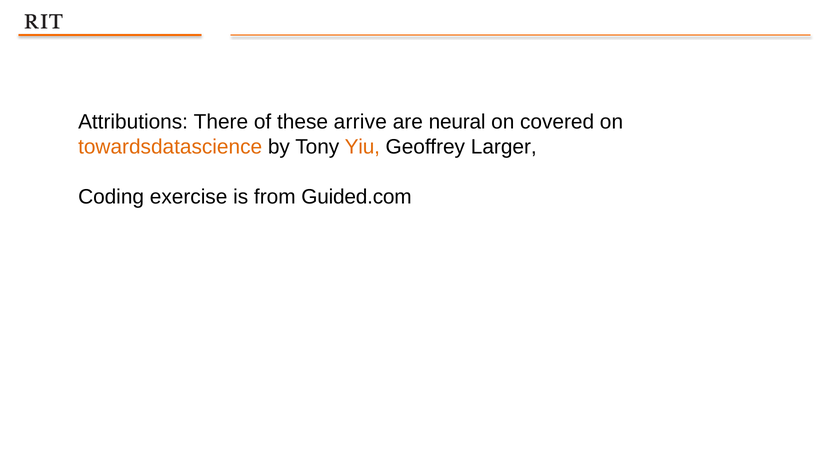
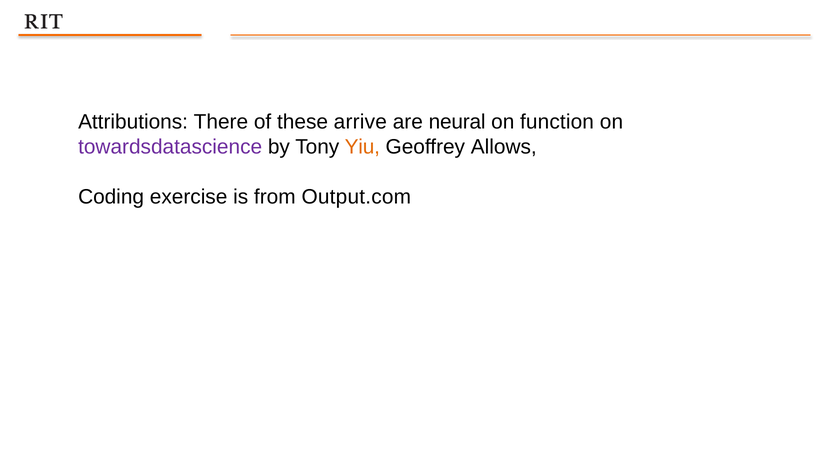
covered: covered -> function (557, 122)
towardsdatascience colour: orange -> purple (170, 147)
Larger: Larger -> Allows (504, 147)
Guided.com: Guided.com -> Output.com (356, 197)
